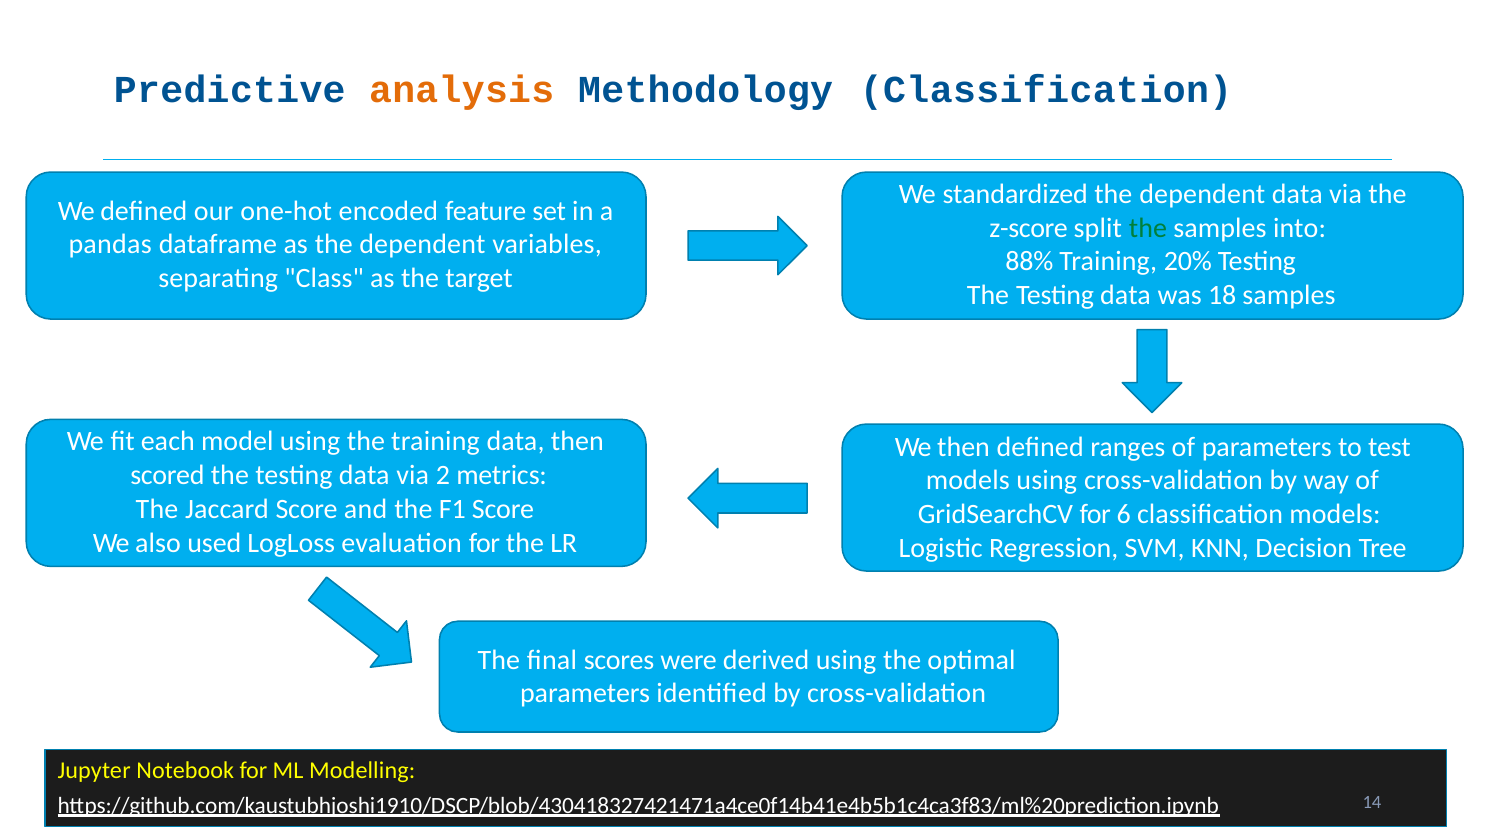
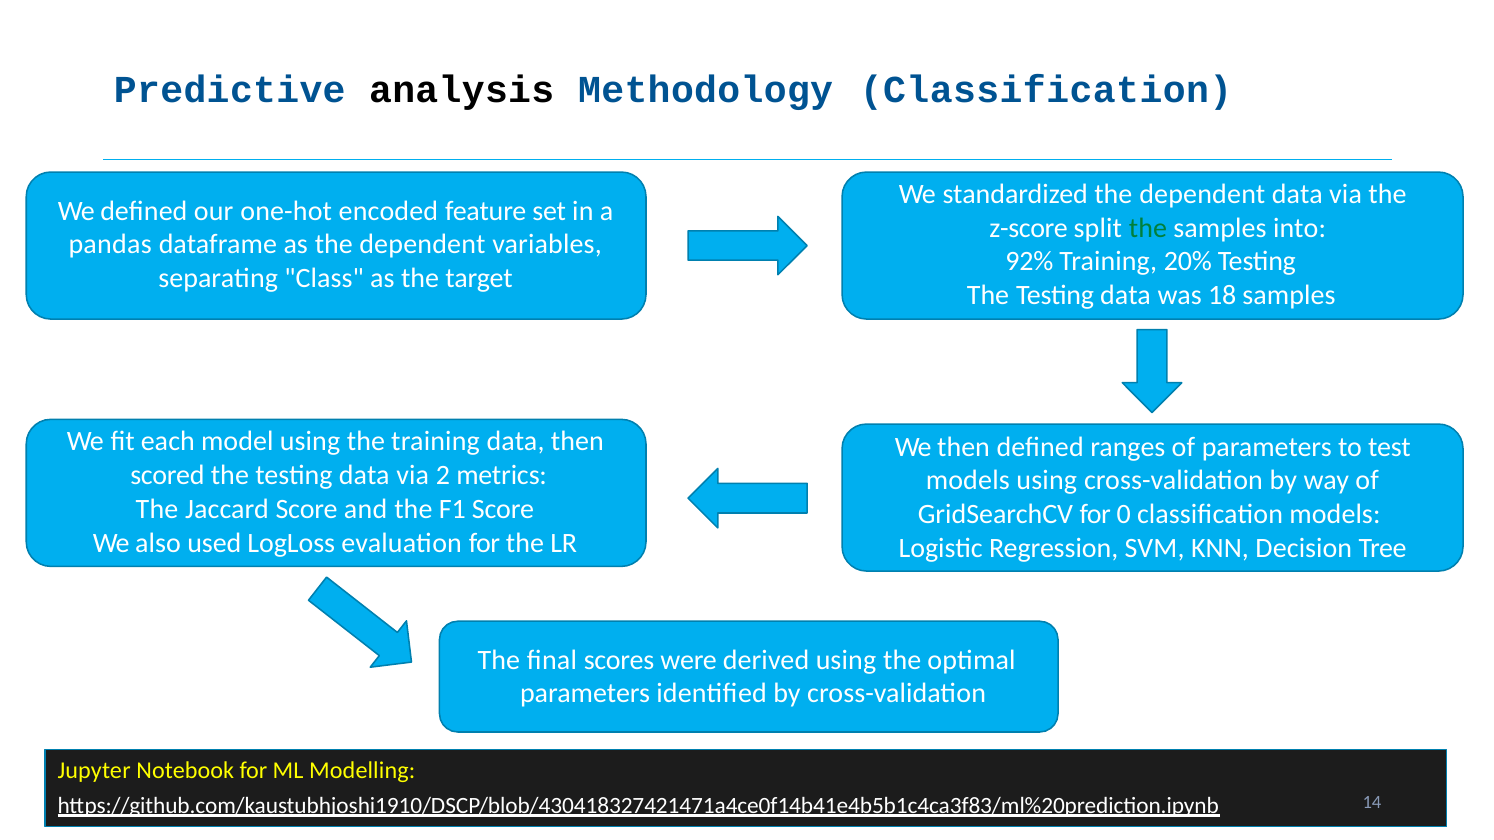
analysis colour: orange -> black (462, 90)
88%: 88% -> 92% (1029, 262)
6: 6 -> 0 (1124, 514)
